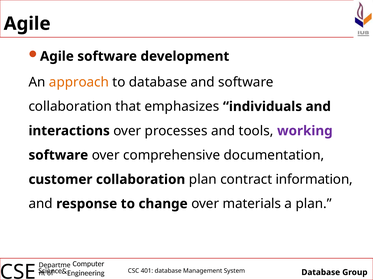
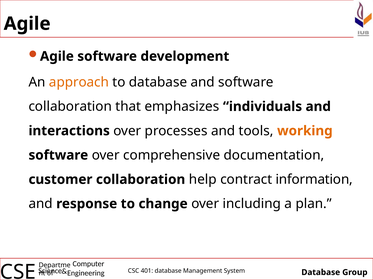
working colour: purple -> orange (305, 131)
collaboration plan: plan -> help (203, 179)
materials: materials -> including (252, 204)
